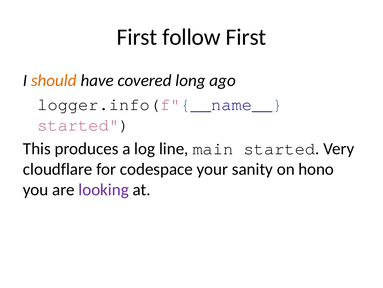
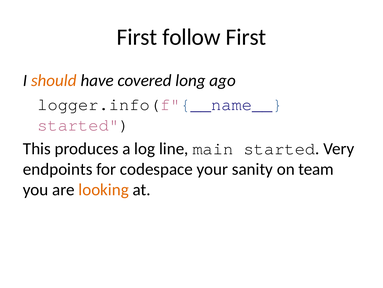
cloudflare: cloudflare -> endpoints (58, 169)
hono: hono -> team (316, 169)
looking colour: purple -> orange (104, 189)
